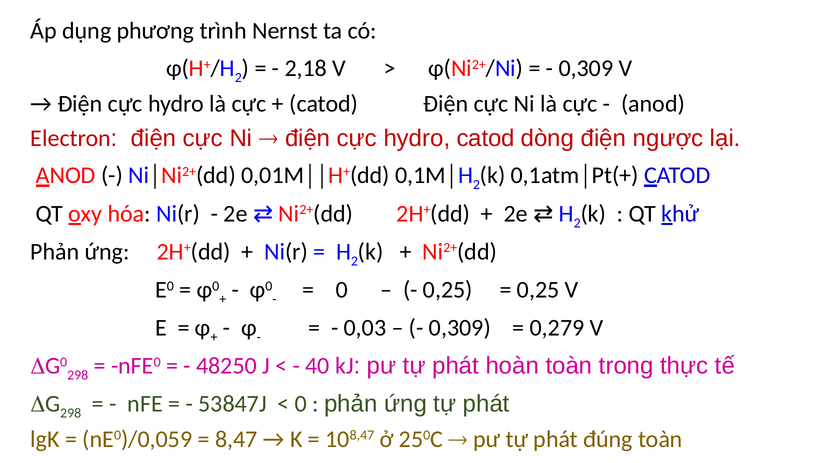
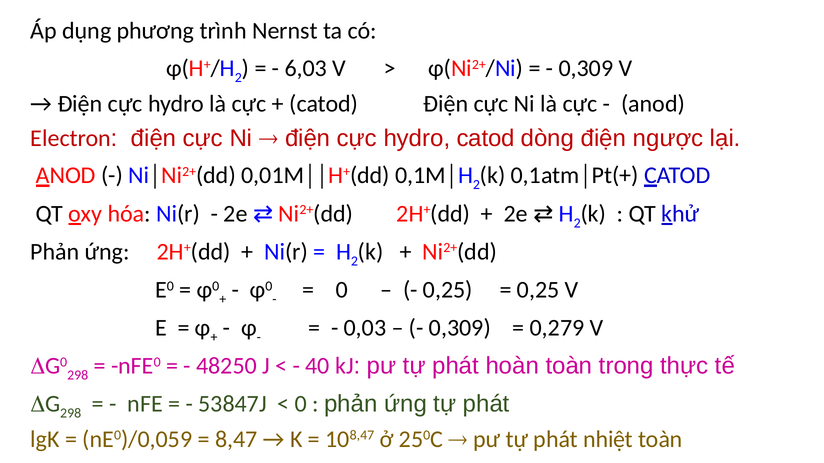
2,18: 2,18 -> 6,03 (306, 68)
đúng: đúng -> nhiệt (608, 440)
